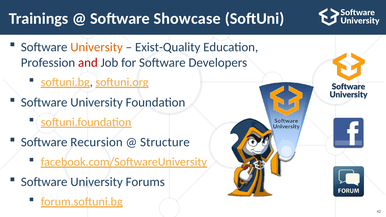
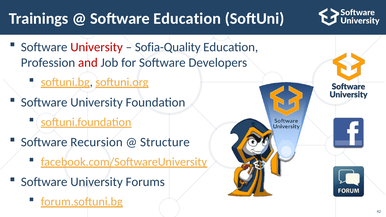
Software Showcase: Showcase -> Education (187, 19)
University colour: orange -> red (97, 47)
Exist-Quality: Exist-Quality -> Sofia-Quality (168, 47)
